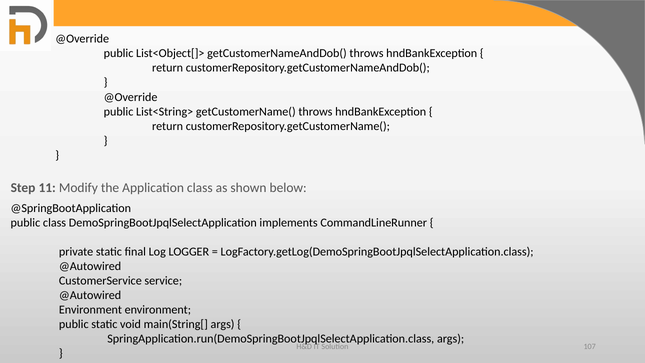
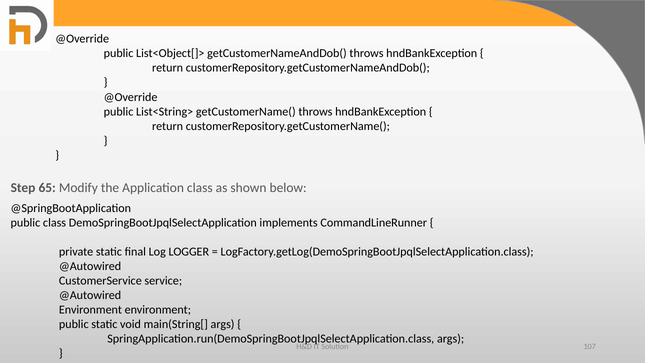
11: 11 -> 65 (47, 188)
